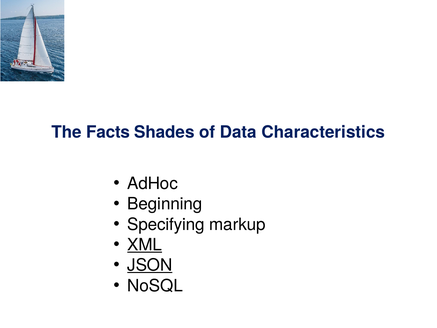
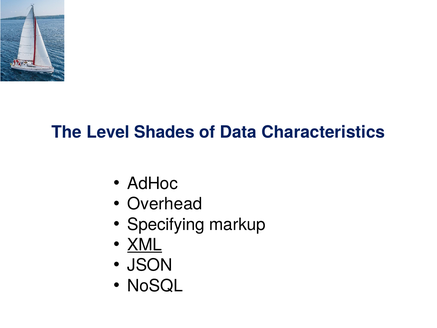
Facts: Facts -> Level (108, 132)
Beginning: Beginning -> Overhead (165, 204)
JSON underline: present -> none (150, 265)
